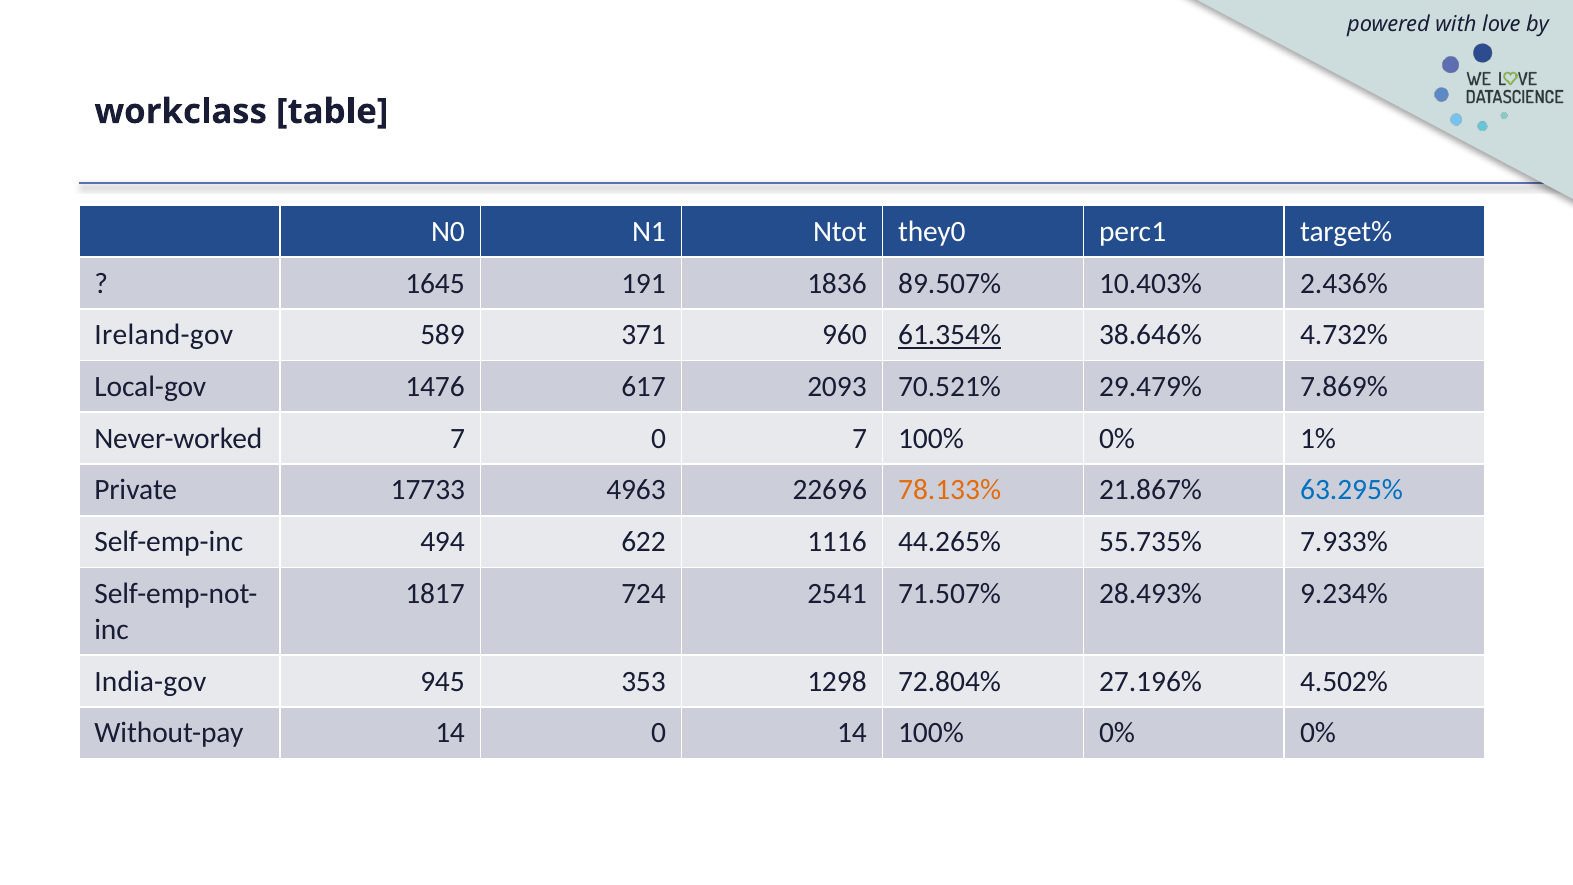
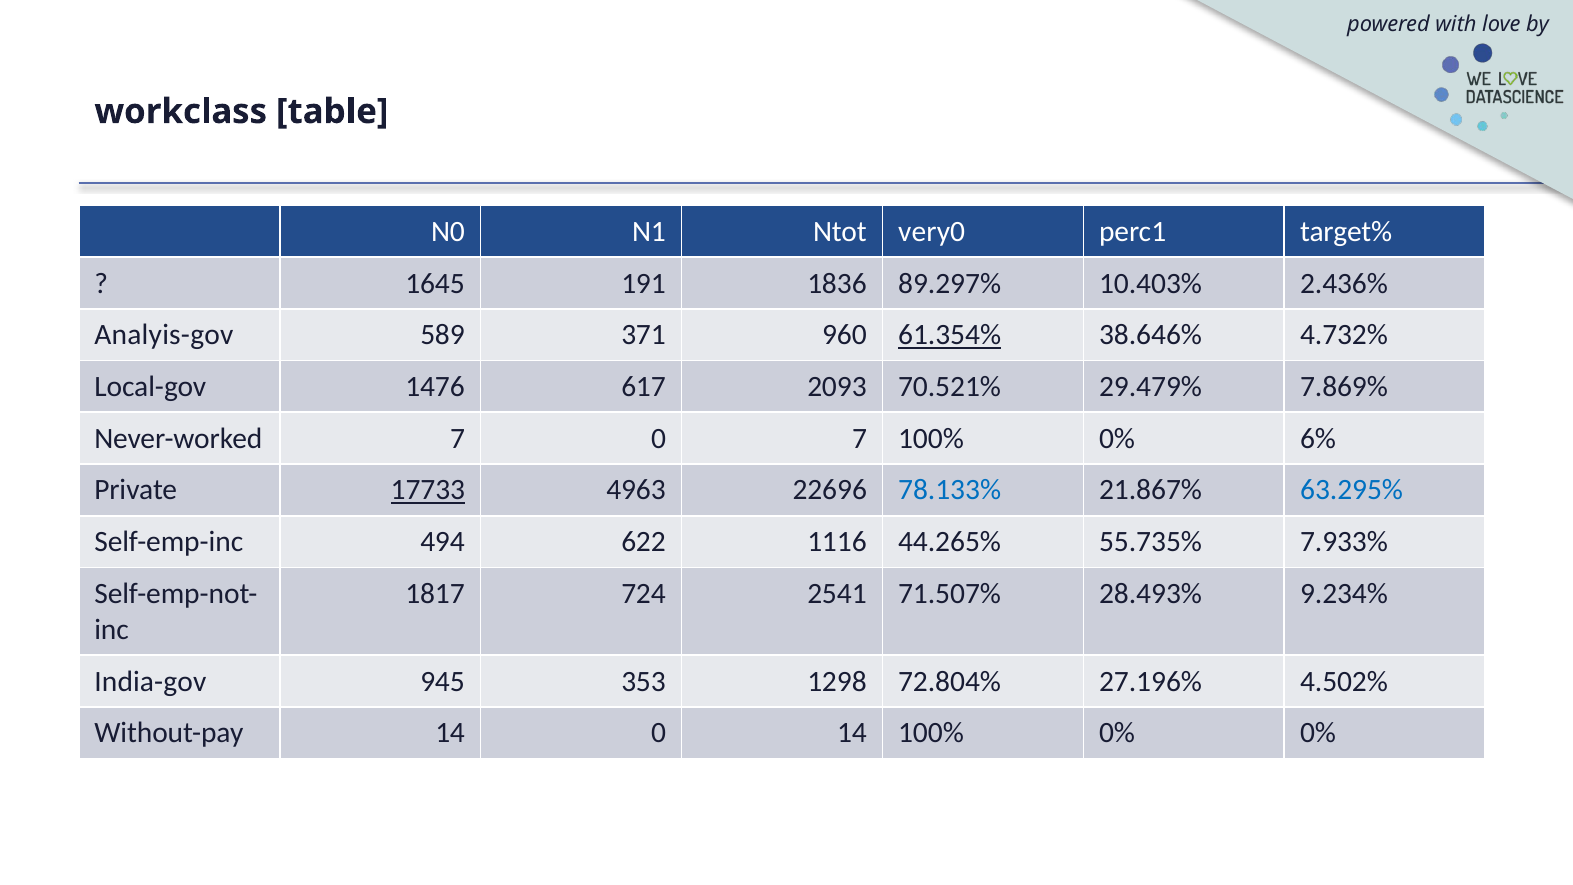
they0: they0 -> very0 (932, 232)
89.507%: 89.507% -> 89.297% (950, 283)
Ireland-gov: Ireland-gov -> Analyis-gov (164, 335)
1%: 1% -> 6% (1318, 438)
17733 underline: none -> present (428, 490)
78.133% colour: orange -> blue (950, 490)
